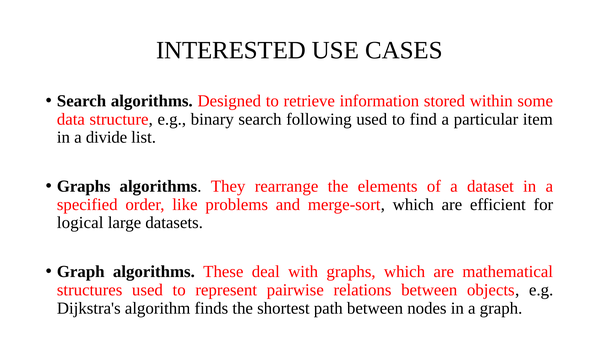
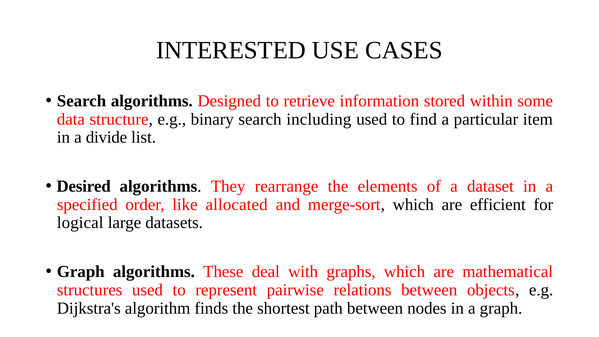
following: following -> including (319, 119)
Graphs: Graphs -> Desired (84, 186)
problems: problems -> allocated (237, 205)
